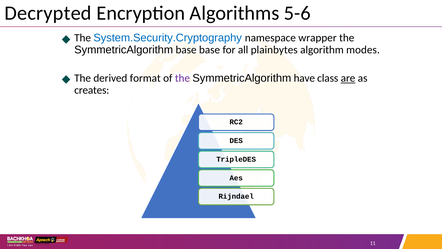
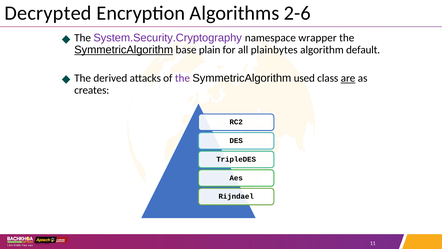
5-6: 5-6 -> 2-6 (297, 13)
System.Security.Cryptography colour: blue -> purple (168, 38)
SymmetricAlgorithm underline: none -> present (124, 50)
base base: base -> plain (210, 50)
modes: modes -> default (363, 50)
format: format -> attacks (145, 78)
have: have -> used (304, 78)
